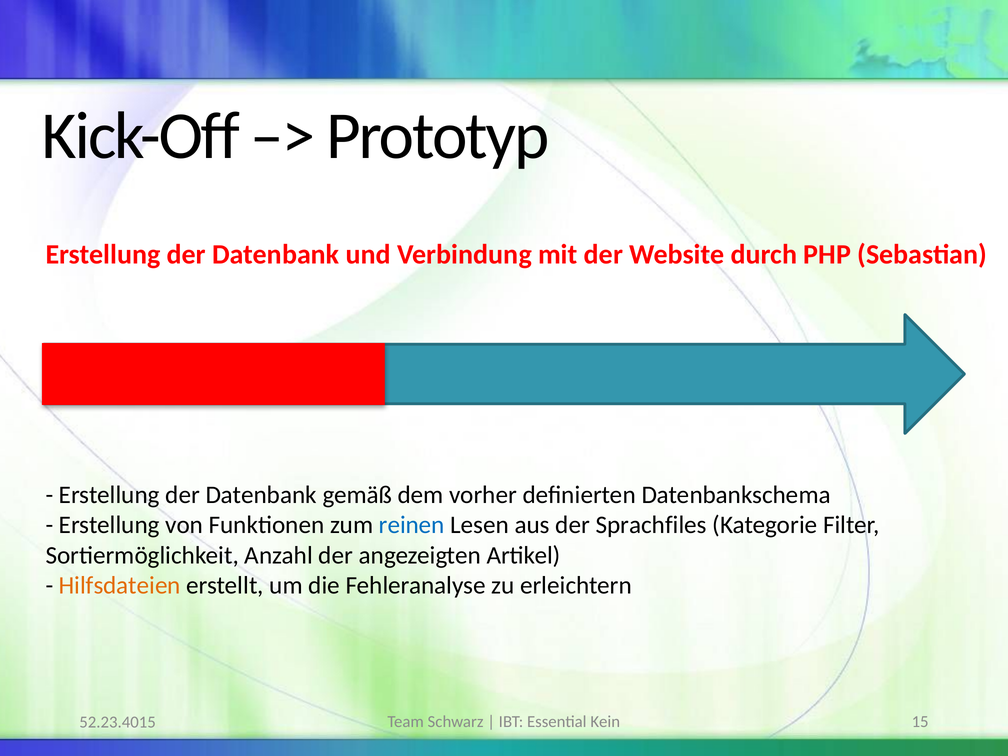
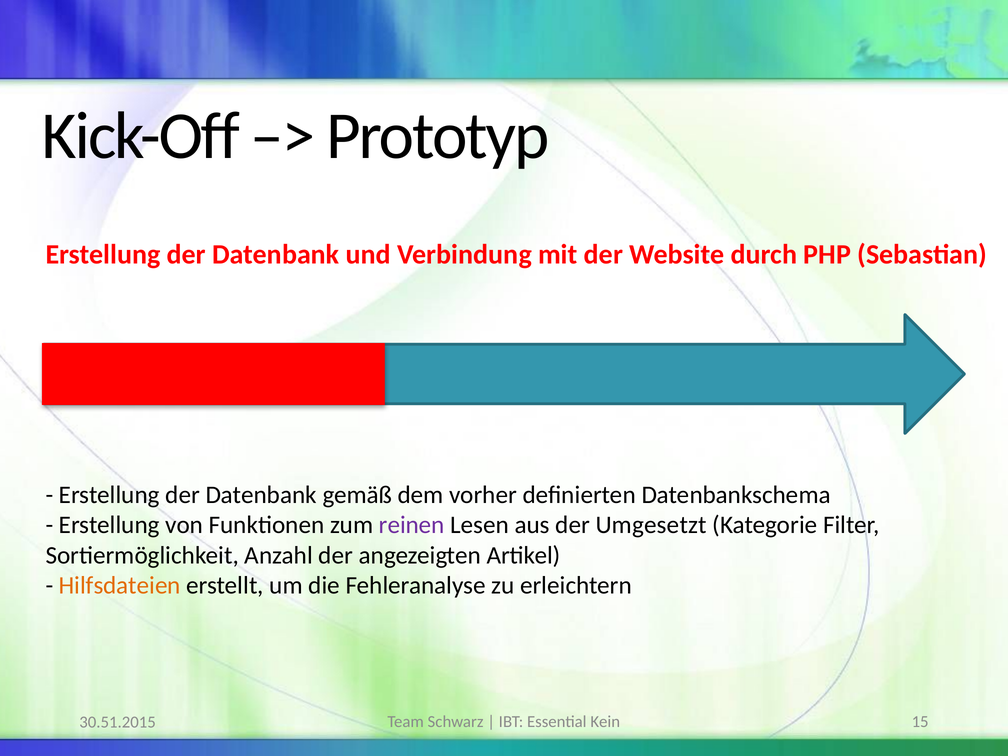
reinen colour: blue -> purple (412, 525)
Sprachfiles: Sprachfiles -> Umgesetzt (651, 525)
52.23.4015: 52.23.4015 -> 30.51.2015 (118, 722)
